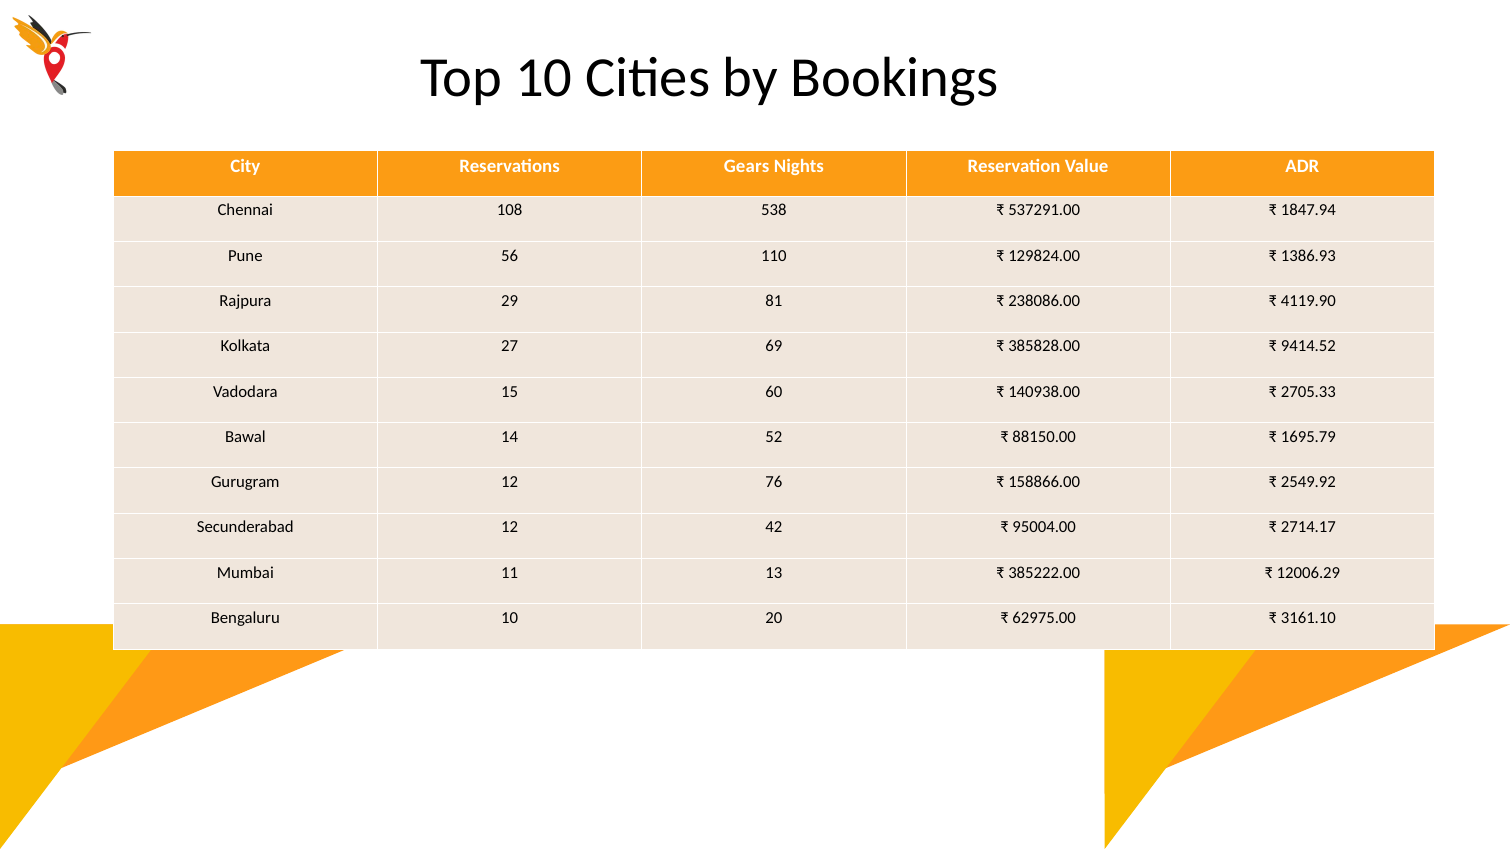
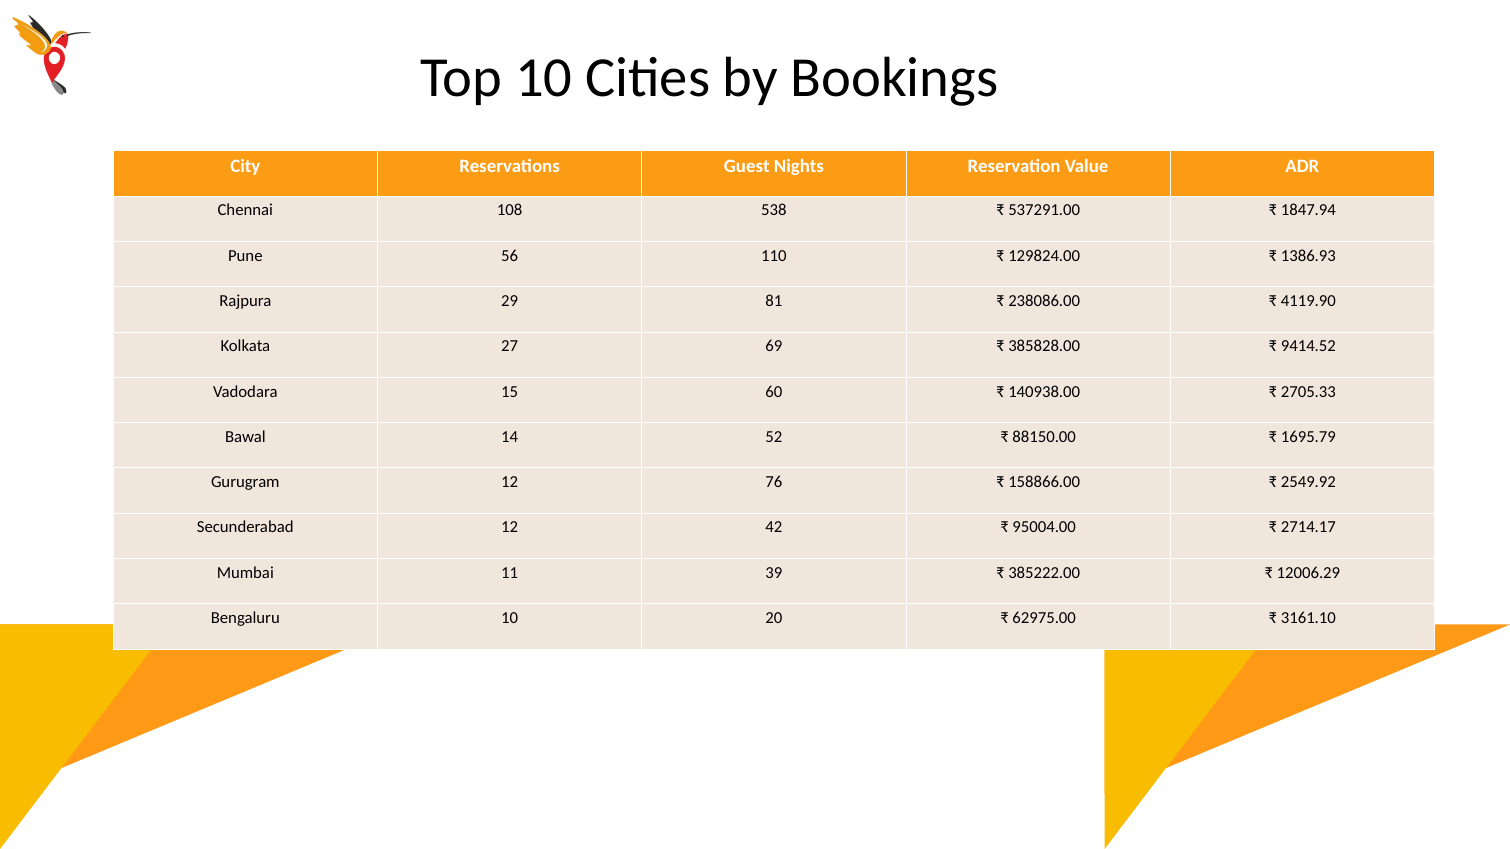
Gears: Gears -> Guest (747, 167)
13: 13 -> 39 (774, 573)
